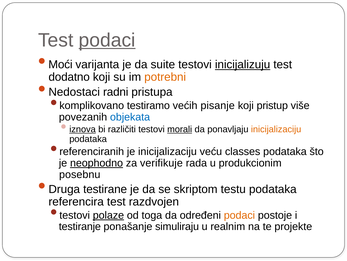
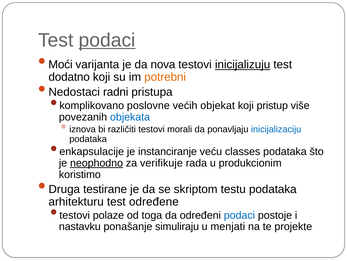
suite: suite -> nova (163, 64)
testiramo: testiramo -> poslovne (148, 105)
pisanje: pisanje -> objekat (218, 105)
iznova underline: present -> none (83, 129)
morali underline: present -> none (180, 129)
inicijalizaciju colour: orange -> blue (276, 129)
referenciranih: referenciranih -> enkapsulacije (92, 151)
je inicijalizaciju: inicijalizaciju -> instanciranje (167, 151)
posebnu: posebnu -> koristimo (80, 174)
referencira: referencira -> arhitekturu (76, 201)
razdvojen: razdvojen -> određene (154, 201)
polaze underline: present -> none (108, 215)
podaci colour: orange -> blue (239, 215)
testiranje: testiranje -> nastavku (80, 226)
realnim: realnim -> menjati (228, 226)
